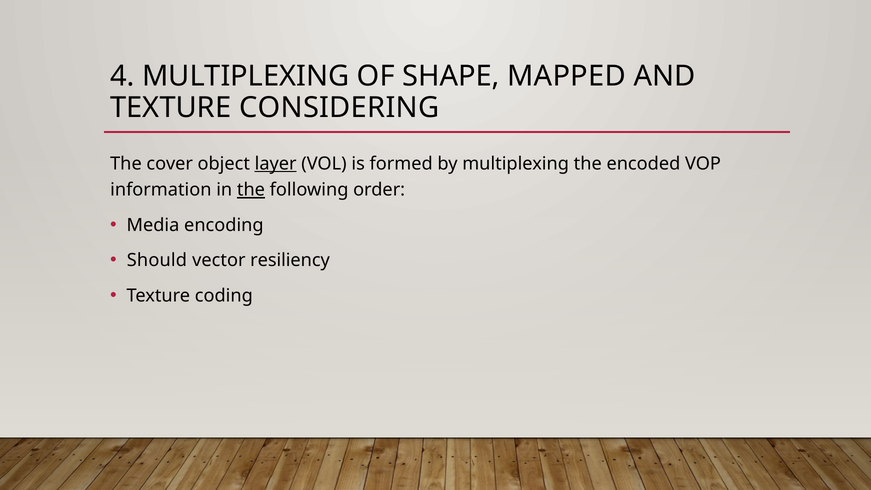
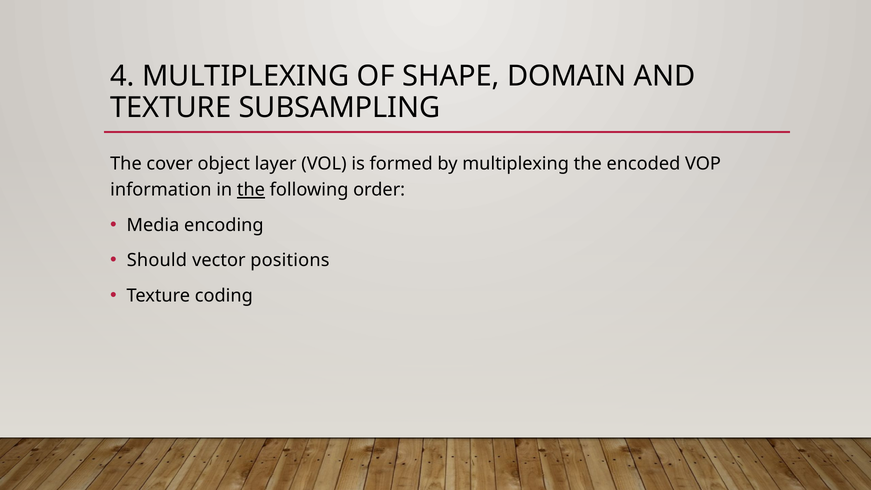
MAPPED: MAPPED -> DOMAIN (567, 76)
CONSIDERING: CONSIDERING -> SUBSAMPLING (339, 108)
layer underline: present -> none (276, 164)
resiliency: resiliency -> positions (290, 260)
